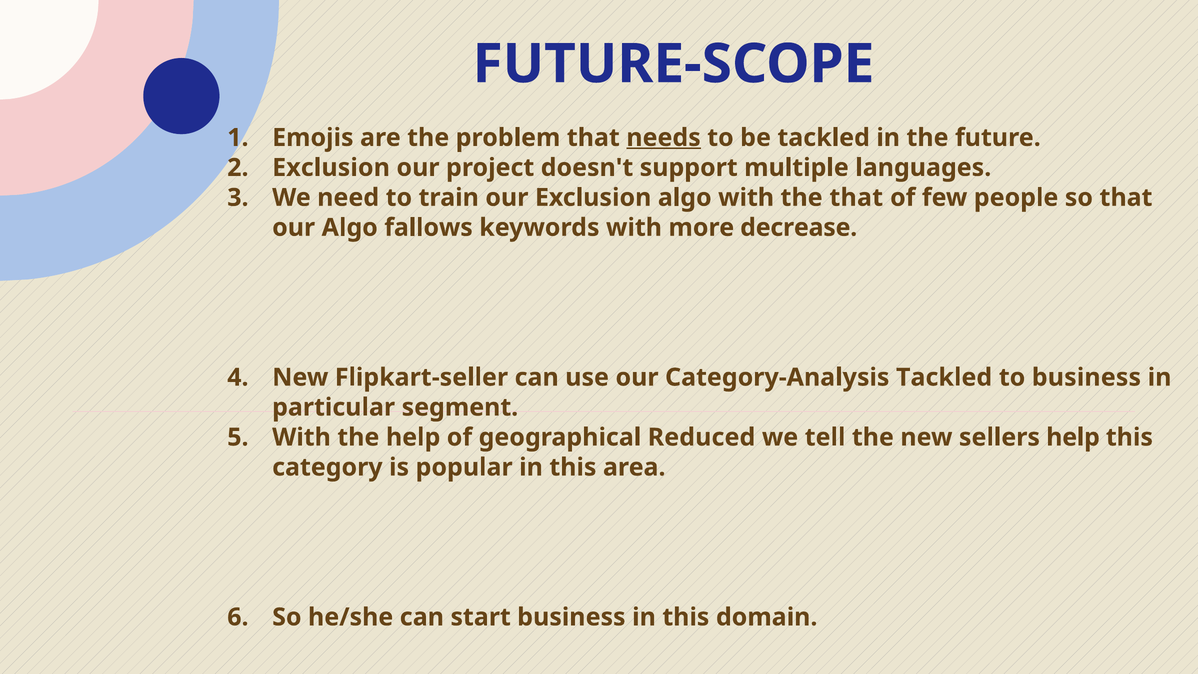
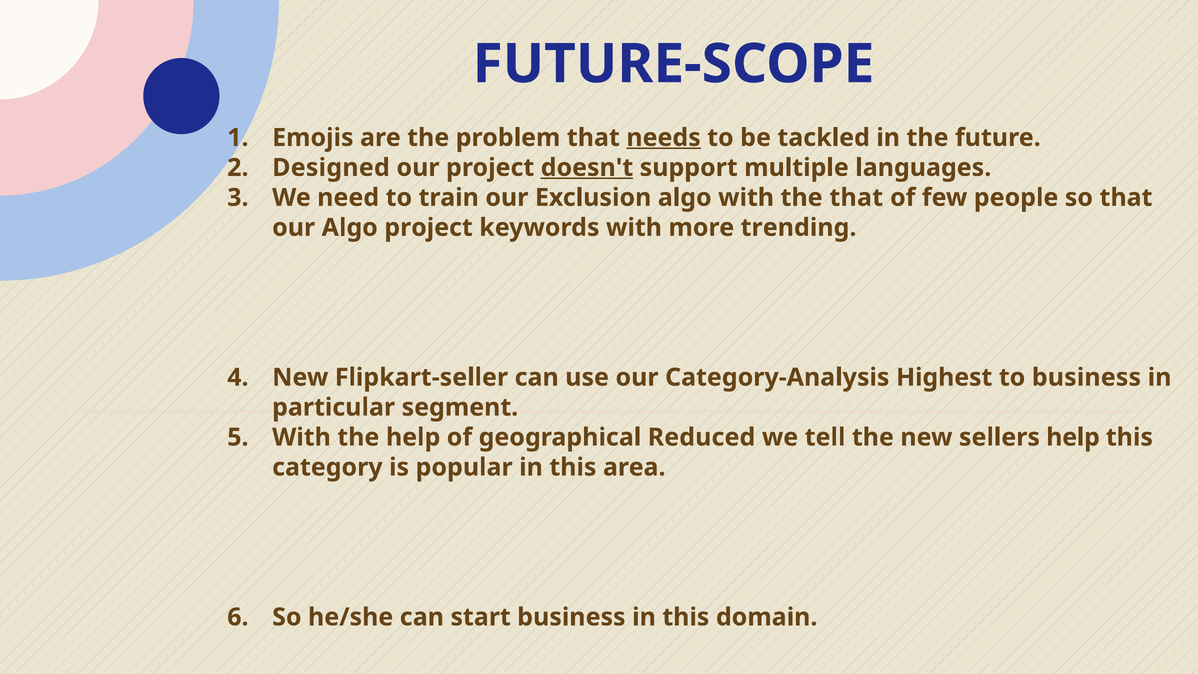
Exclusion: Exclusion -> Designed (331, 168)
doesn't underline: none -> present (587, 168)
Algo fallows: fallows -> project (429, 228)
decrease: decrease -> trending (799, 228)
Category-Analysis Tackled: Tackled -> Highest (944, 377)
